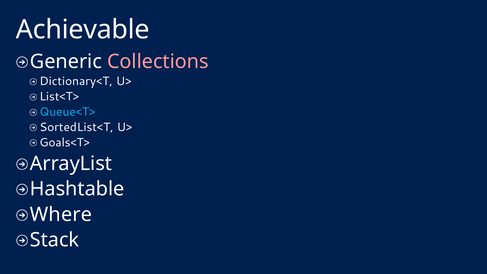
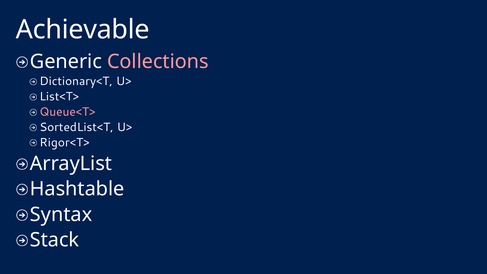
Queue<T> colour: light blue -> pink (67, 112)
Goals<T>: Goals<T> -> Rigor<T> (64, 142)
Where: Where -> Syntax (61, 214)
